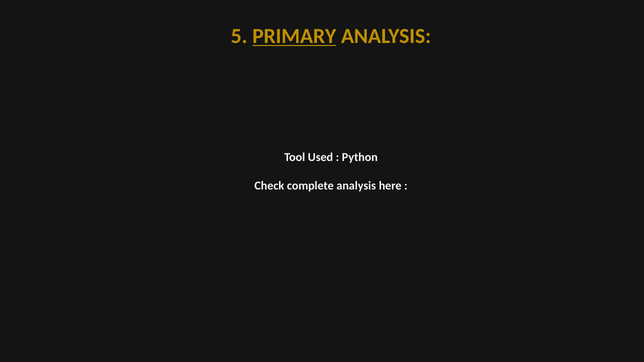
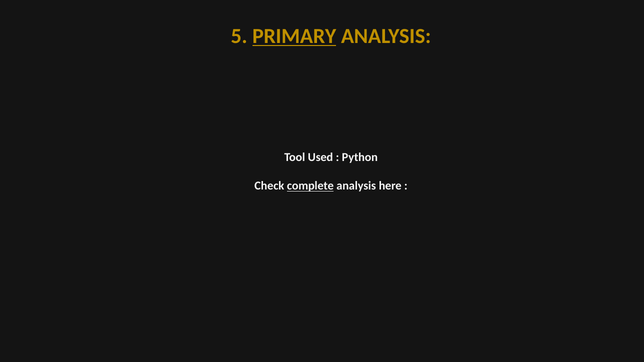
complete underline: none -> present (310, 186)
